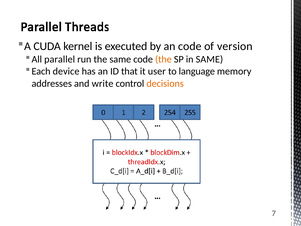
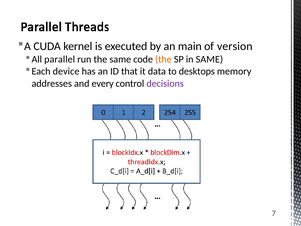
an code: code -> main (190, 46)
user: user -> data (157, 71)
language: language -> desktops (197, 71)
write: write -> every (103, 83)
decisions colour: orange -> purple (165, 83)
